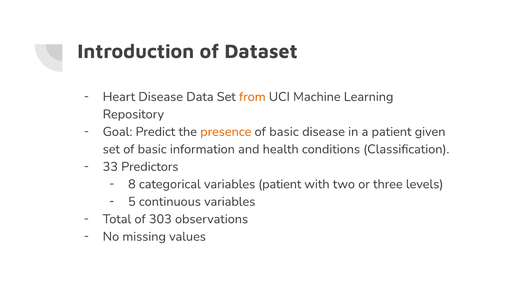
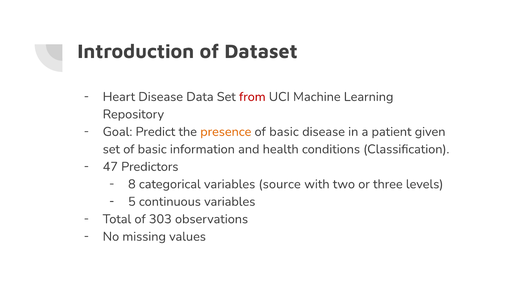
from colour: orange -> red (252, 97)
33: 33 -> 47 (110, 167)
variables patient: patient -> source (280, 184)
